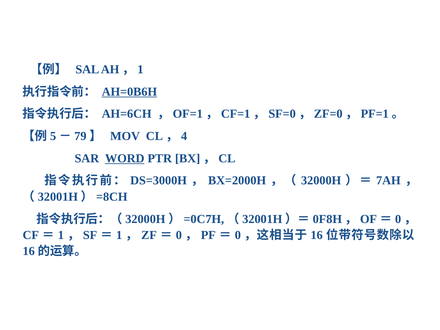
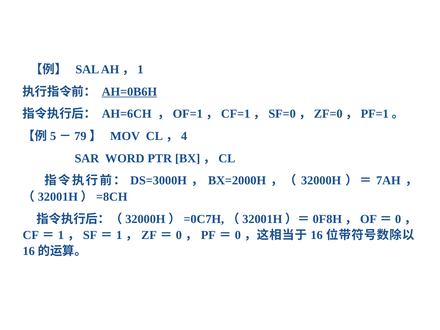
WORD underline: present -> none (125, 158)
